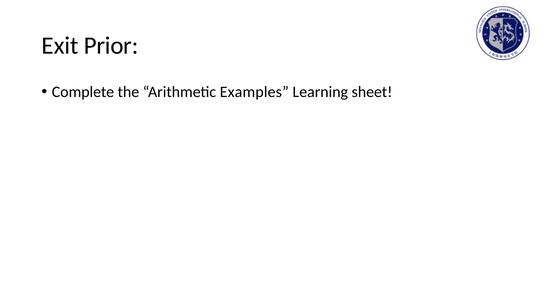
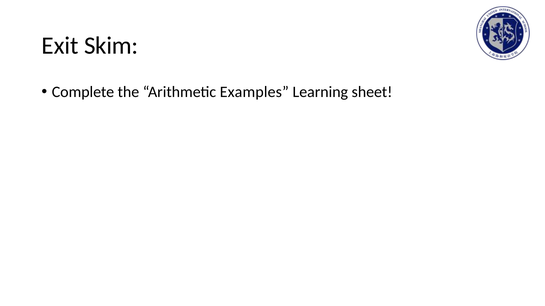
Prior: Prior -> Skim (111, 46)
